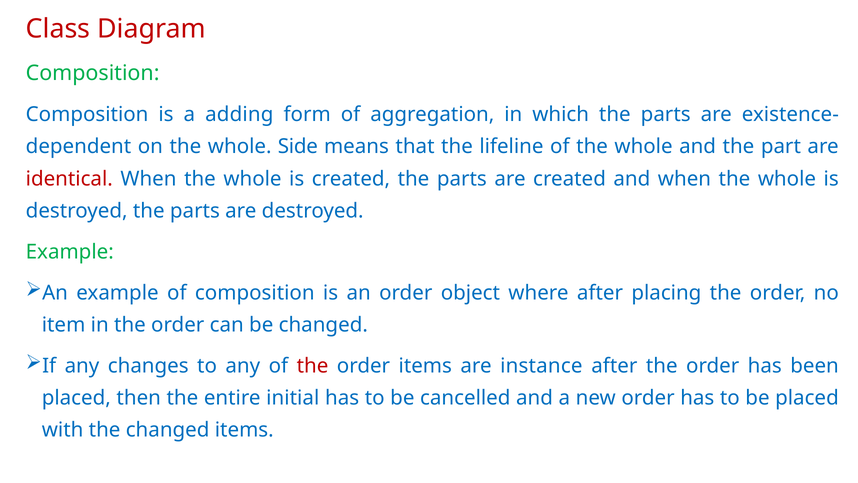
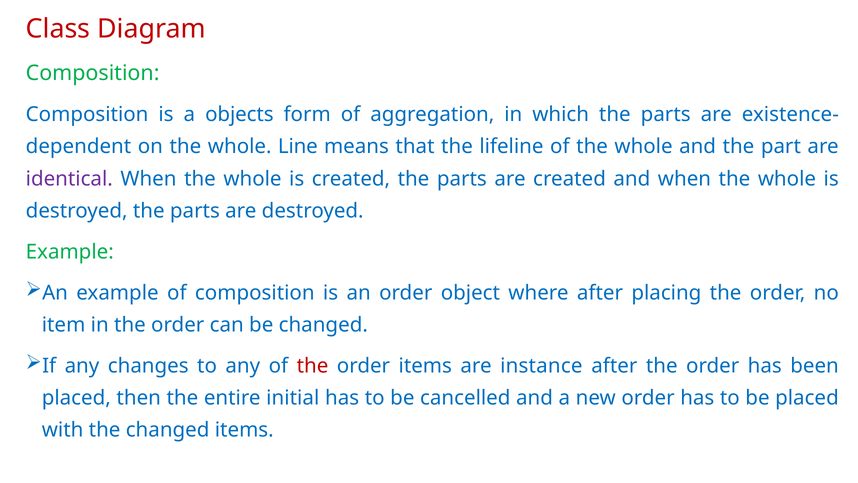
adding: adding -> objects (239, 115)
Side: Side -> Line (298, 147)
identical colour: red -> purple (69, 179)
